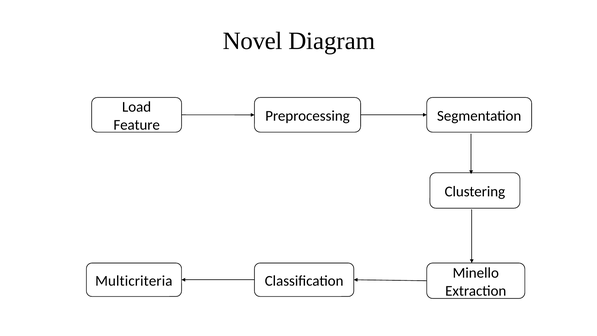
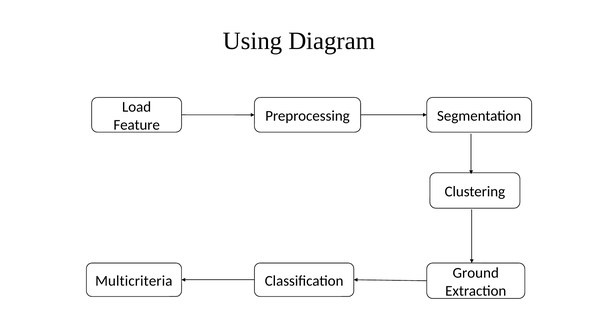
Novel: Novel -> Using (253, 41)
Minello: Minello -> Ground (476, 273)
